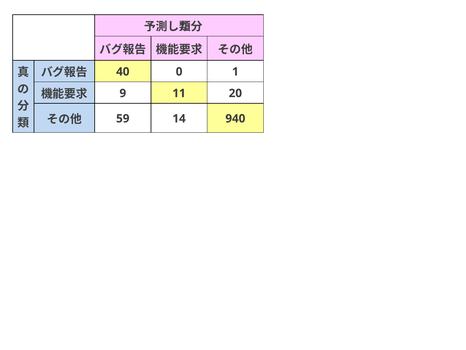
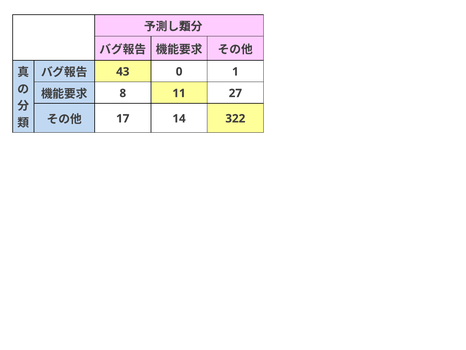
40: 40 -> 43 (123, 72)
9: 9 -> 8 (123, 93)
20: 20 -> 27 (235, 93)
59: 59 -> 17 (123, 118)
940: 940 -> 322 (235, 118)
